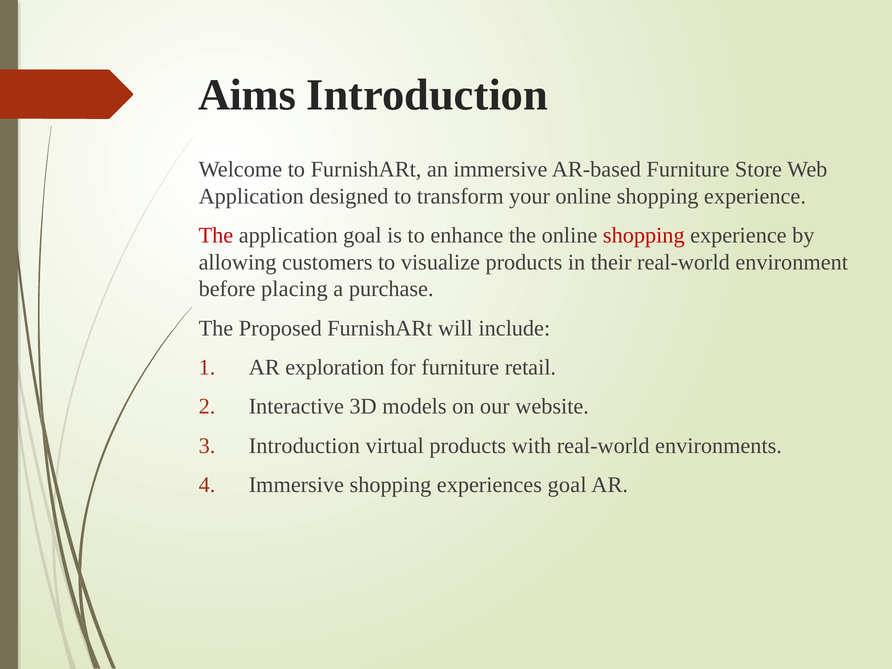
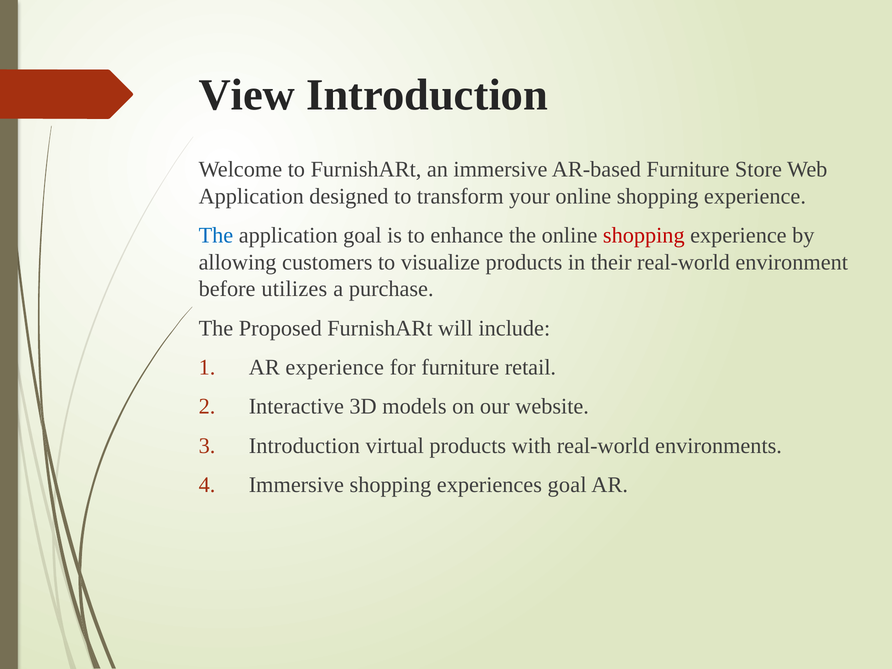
Aims: Aims -> View (247, 95)
The colour: red -> blue (216, 236)
placing: placing -> utilizes (294, 289)
AR exploration: exploration -> experience (335, 367)
